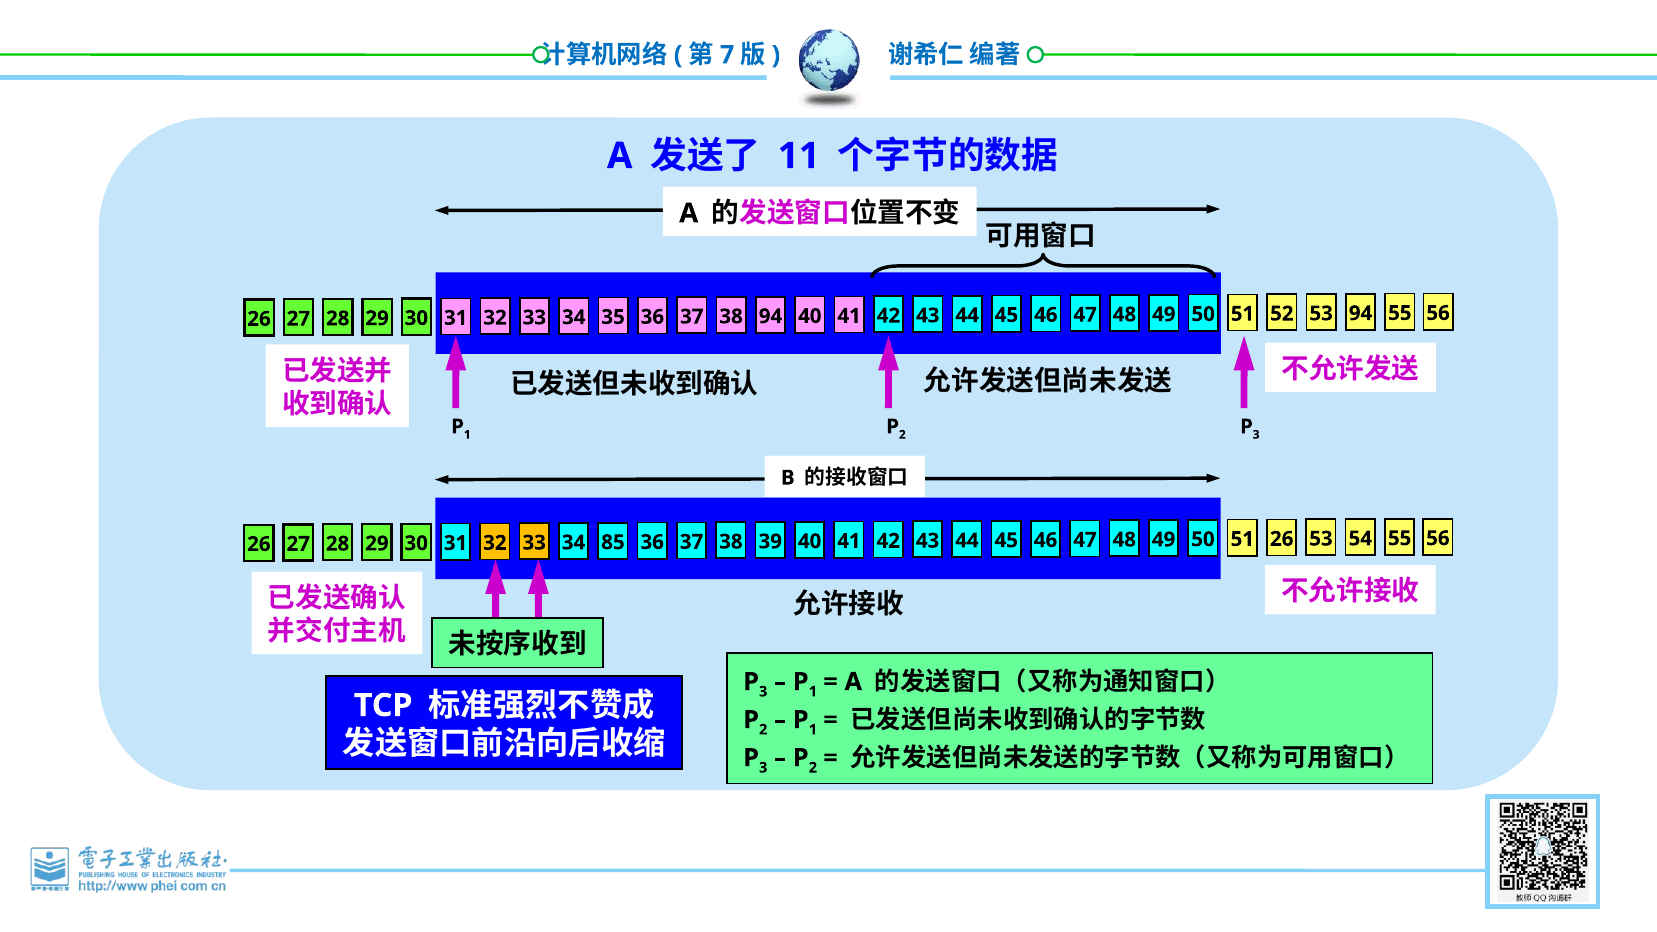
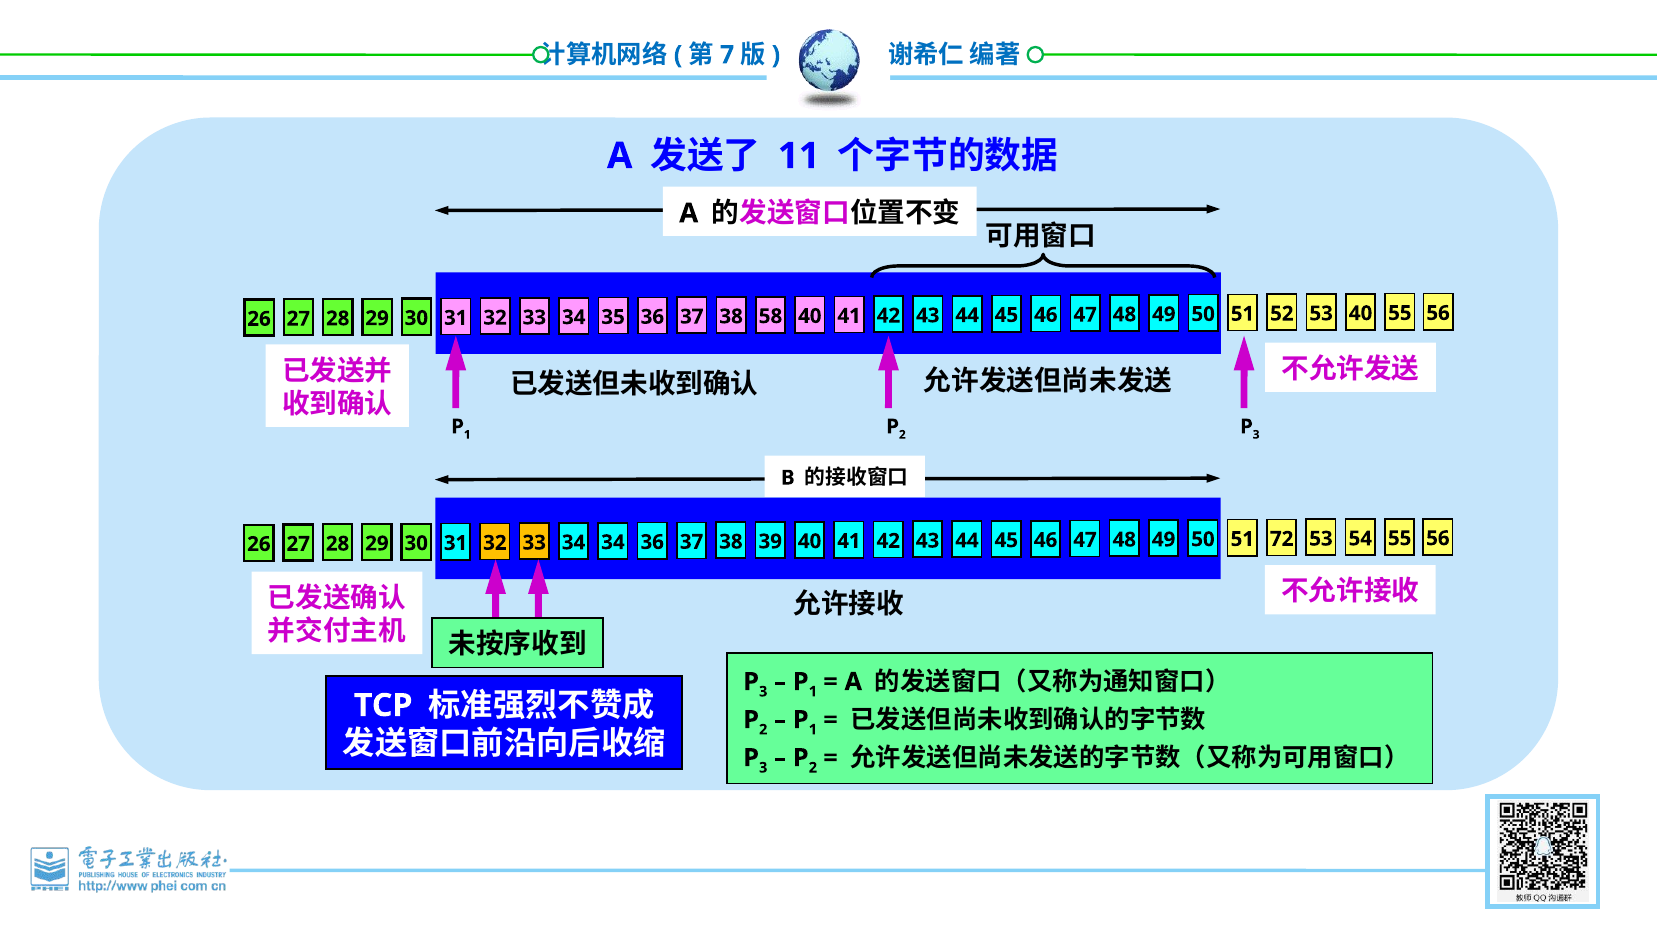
38 94: 94 -> 58 (771, 316)
53 94: 94 -> 40 (1361, 313)
34 85: 85 -> 34 (613, 542)
51 26: 26 -> 72 (1282, 539)
